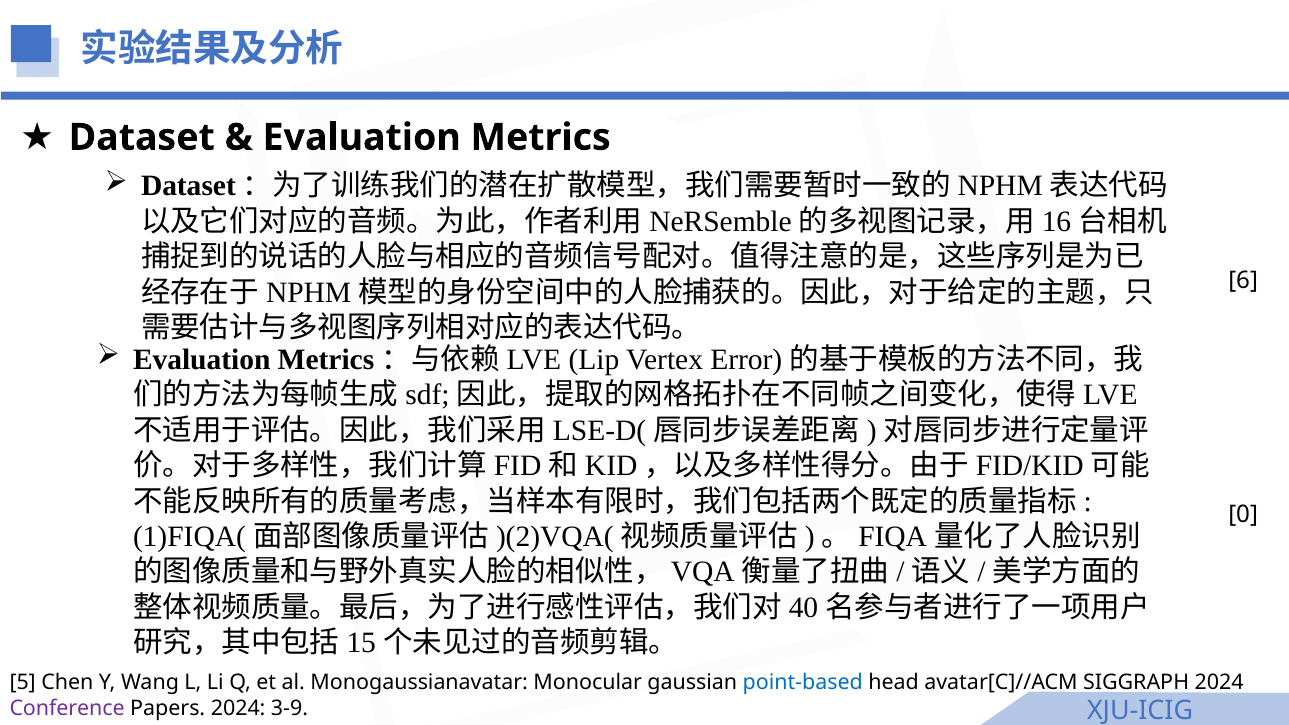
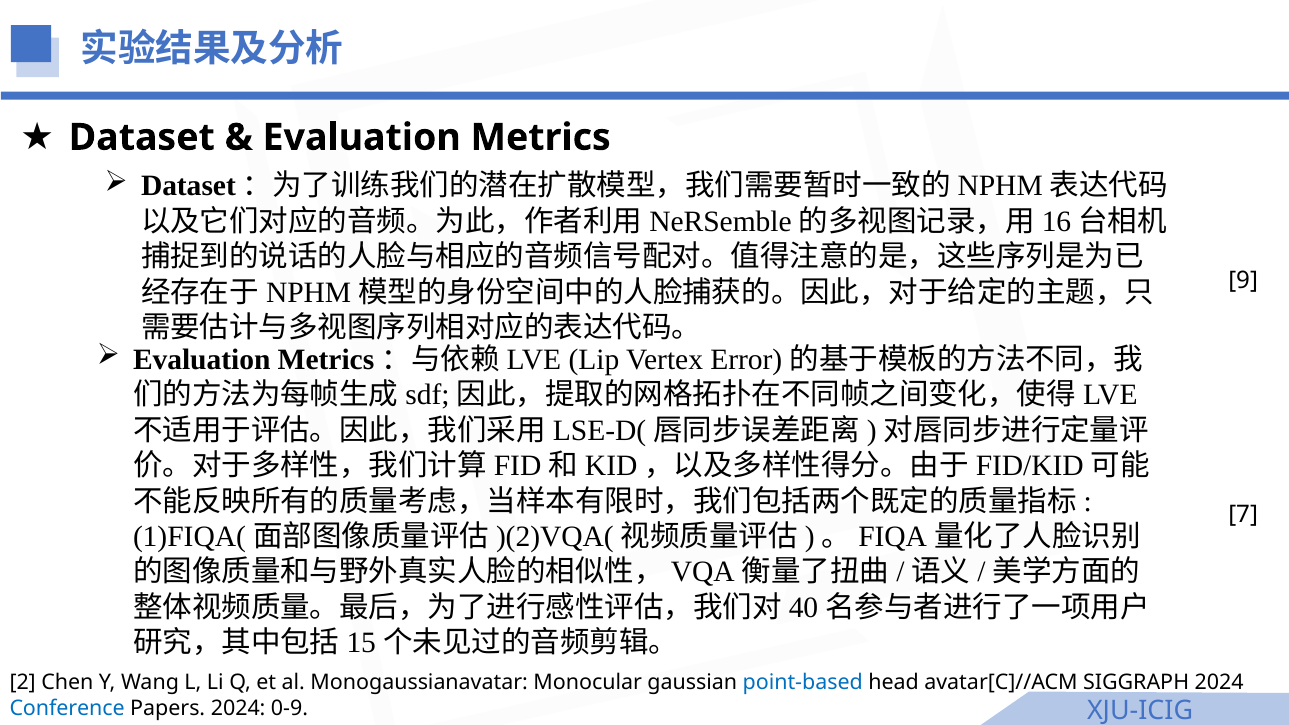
6: 6 -> 9 (1243, 281)
0: 0 -> 7 (1243, 515)
5: 5 -> 2 (23, 682)
Conference colour: purple -> blue (67, 708)
3-9: 3-9 -> 0-9 (290, 708)
